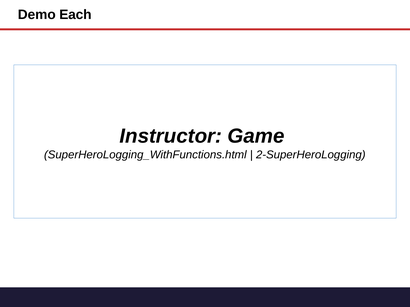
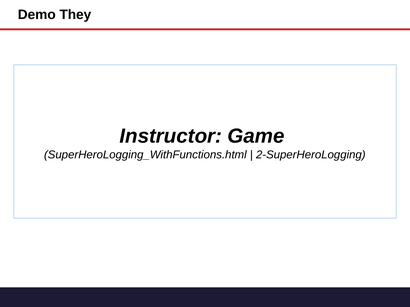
Each: Each -> They (75, 15)
